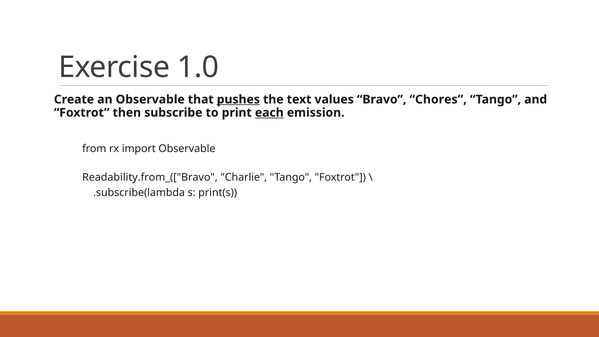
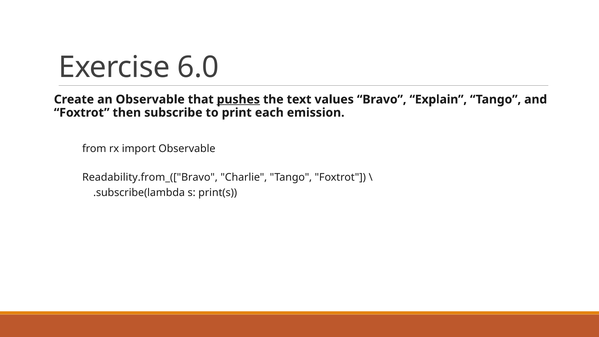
1.0: 1.0 -> 6.0 (198, 67)
Chores: Chores -> Explain (438, 99)
each underline: present -> none (269, 113)
